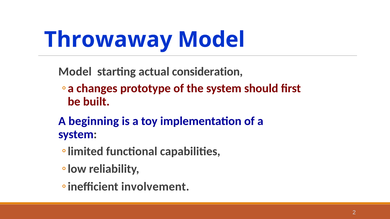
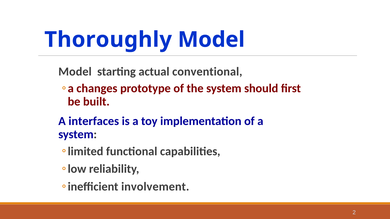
Throwaway: Throwaway -> Thoroughly (108, 40)
consideration: consideration -> conventional (207, 72)
beginning: beginning -> interfaces (94, 121)
